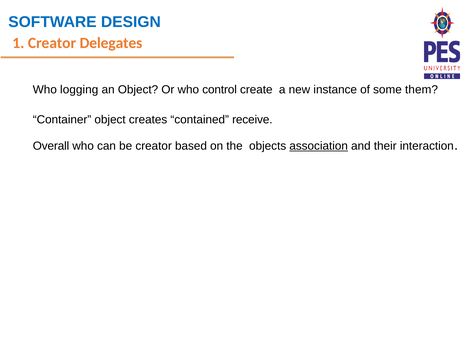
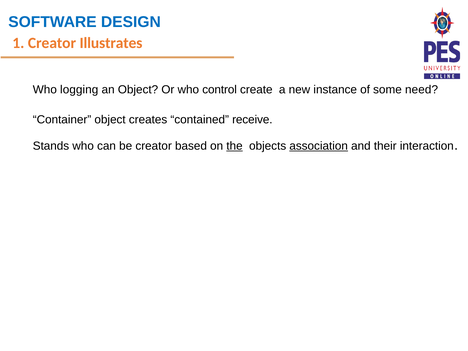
Delegates: Delegates -> Illustrates (111, 43)
them: them -> need (422, 89)
Overall: Overall -> Stands (51, 146)
the underline: none -> present (235, 146)
